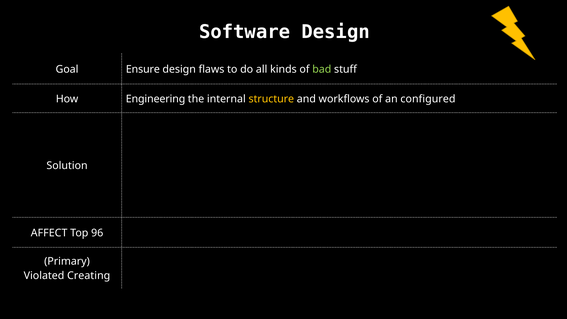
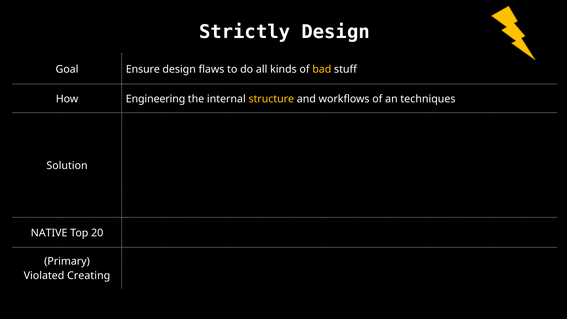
Software: Software -> Strictly (245, 32)
bad colour: light green -> yellow (322, 69)
configured: configured -> techniques (428, 99)
AFFECT: AFFECT -> NATIVE (49, 233)
96: 96 -> 20 (97, 233)
